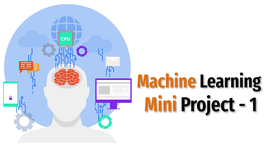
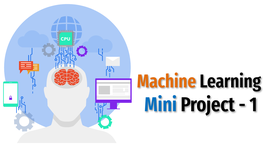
Mini colour: orange -> blue (161, 105)
